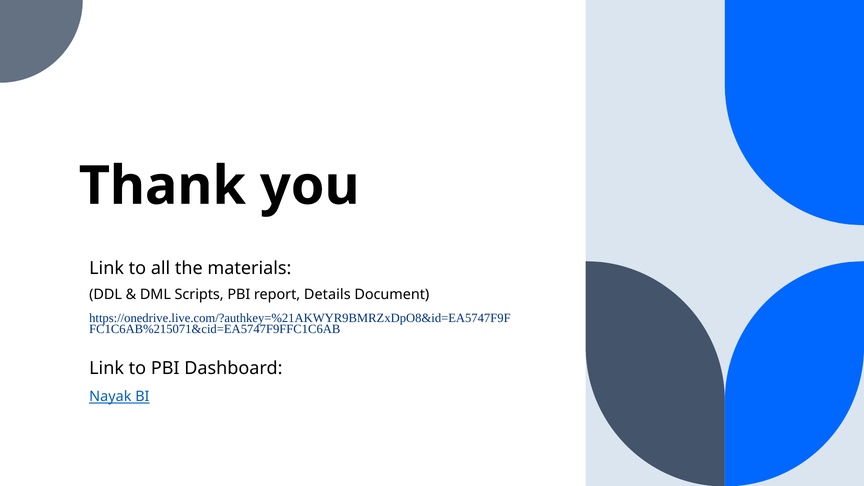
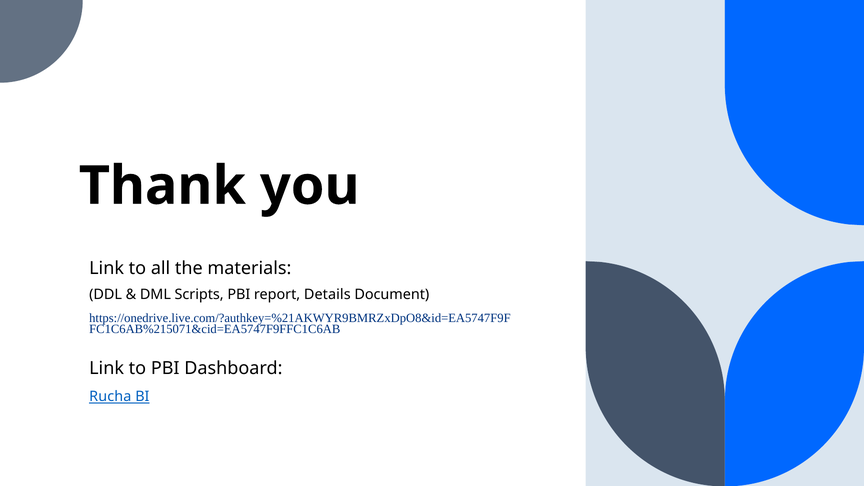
Nayak: Nayak -> Rucha (110, 397)
